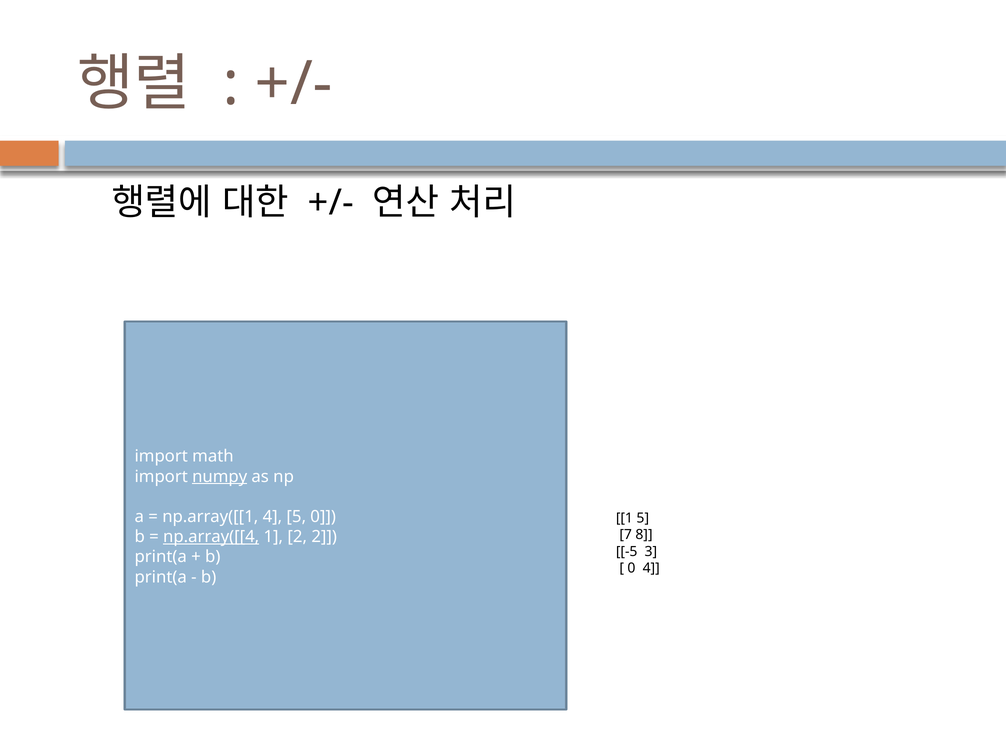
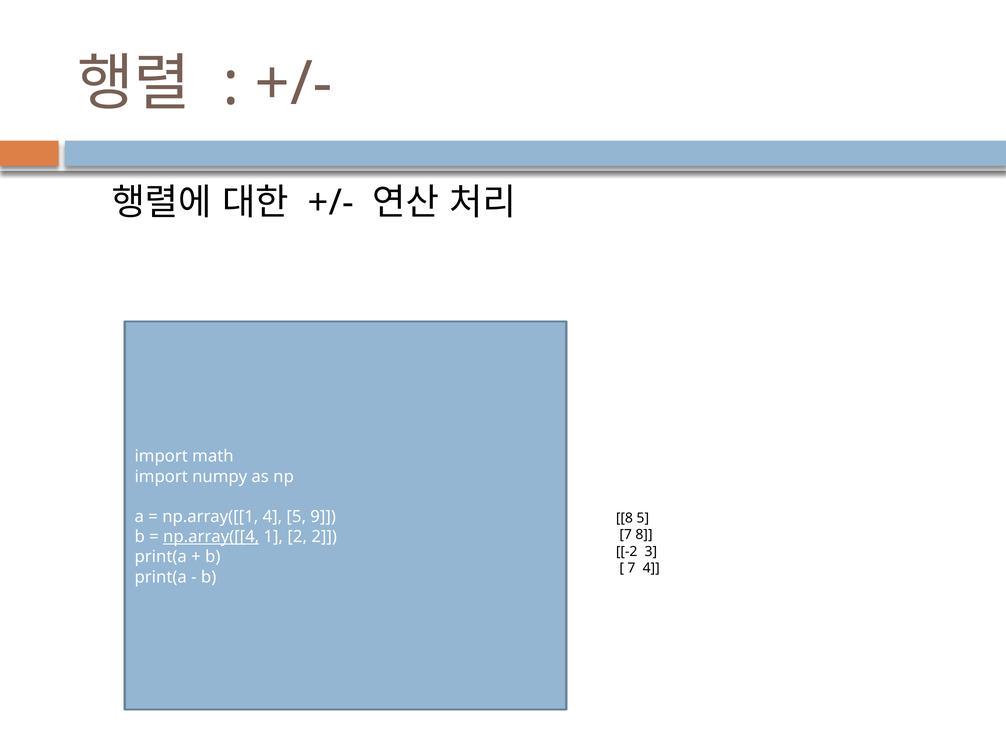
numpy underline: present -> none (220, 477)
5 0: 0 -> 9 (323, 517)
1: 1 -> 8 (624, 518)
-5: -5 -> -2 (627, 552)
0: 0 -> 7 (631, 569)
